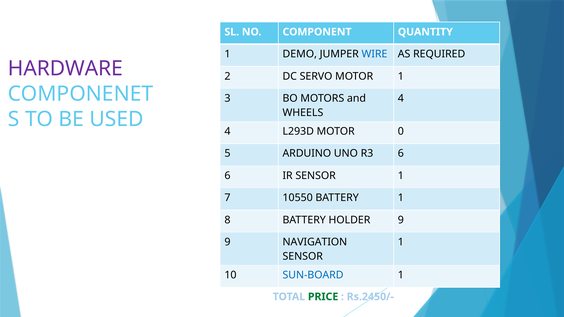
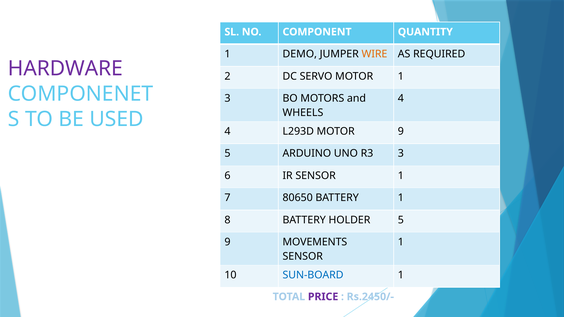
WIRE colour: blue -> orange (374, 54)
MOTOR 0: 0 -> 9 (401, 131)
R3 6: 6 -> 3 (401, 154)
10550: 10550 -> 80650 (298, 198)
HOLDER 9: 9 -> 5 (401, 220)
NAVIGATION: NAVIGATION -> MOVEMENTS (315, 242)
PRICE colour: green -> purple (323, 297)
